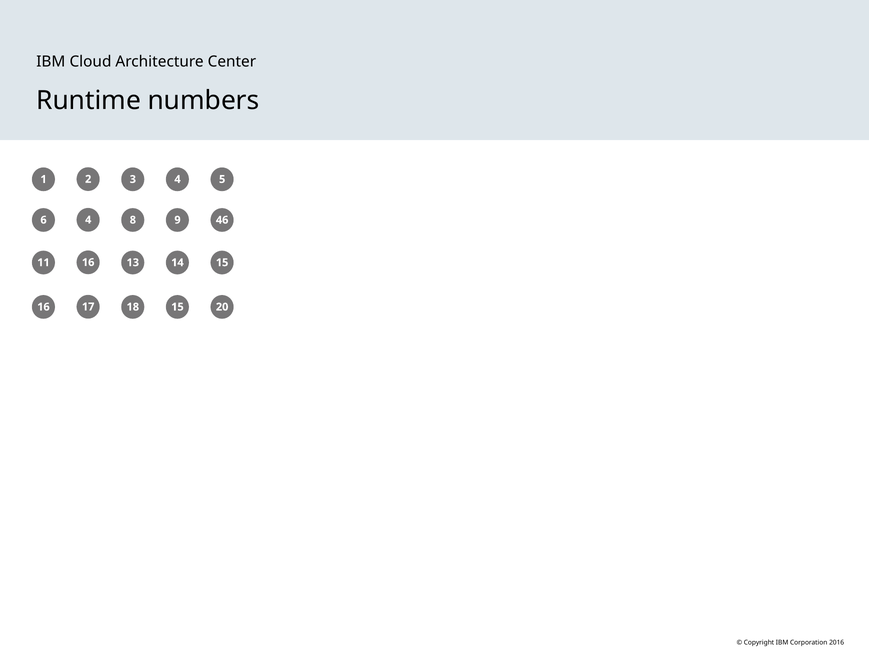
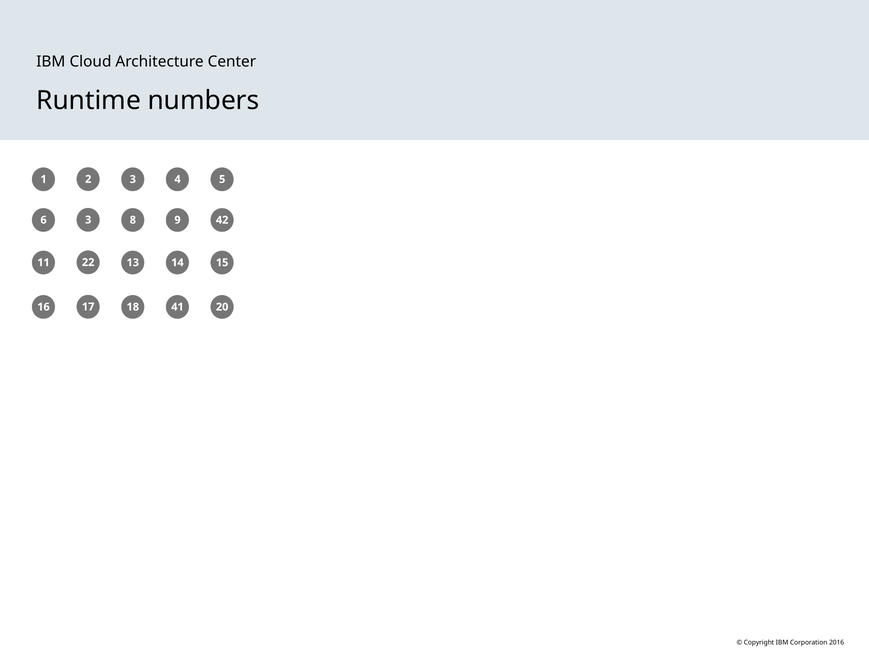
6 4: 4 -> 3 (88, 220)
46: 46 -> 42 (222, 220)
11 16: 16 -> 22 (88, 262)
18 15: 15 -> 41 (177, 307)
